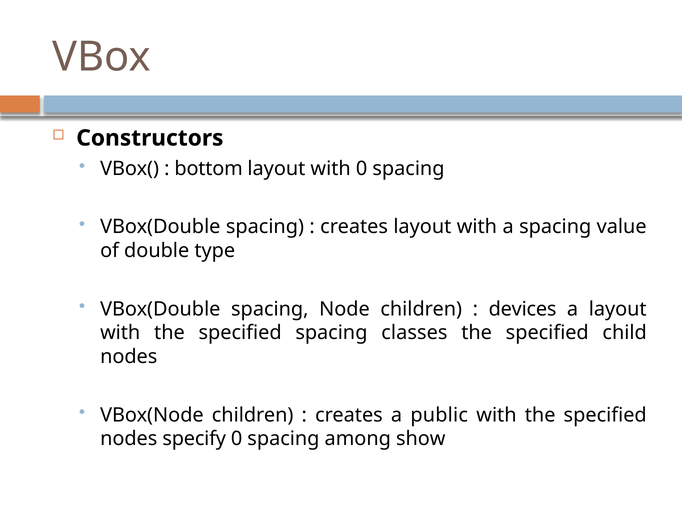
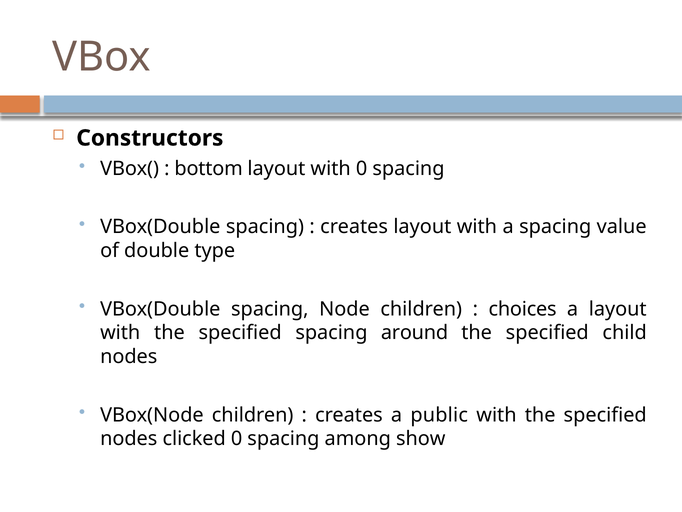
devices: devices -> choices (523, 309)
classes: classes -> around (415, 333)
specify: specify -> clicked (194, 438)
